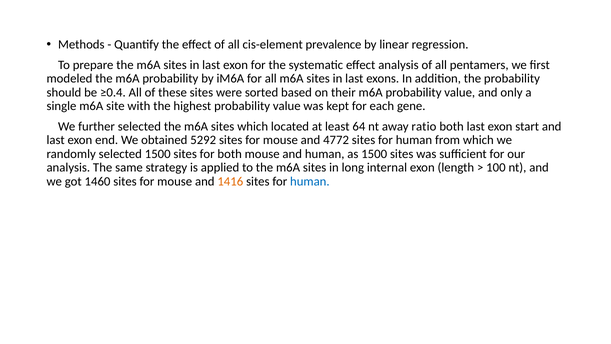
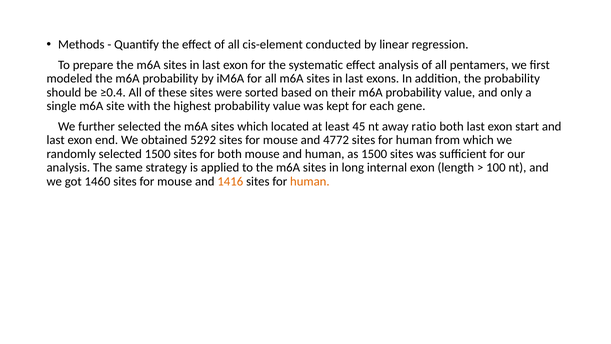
prevalence: prevalence -> conducted (333, 45)
64: 64 -> 45 (359, 126)
human colour: blue -> orange (310, 181)
